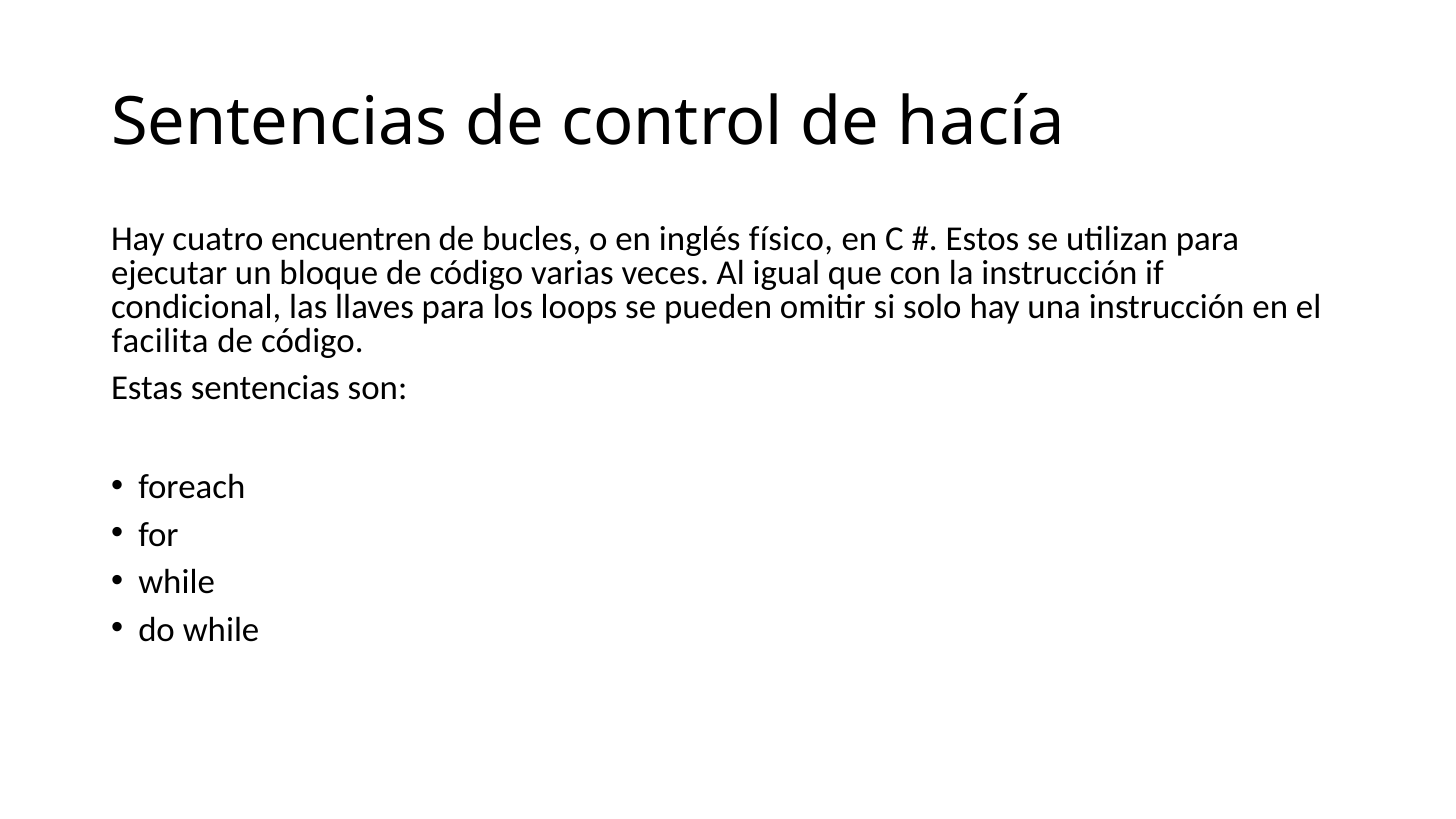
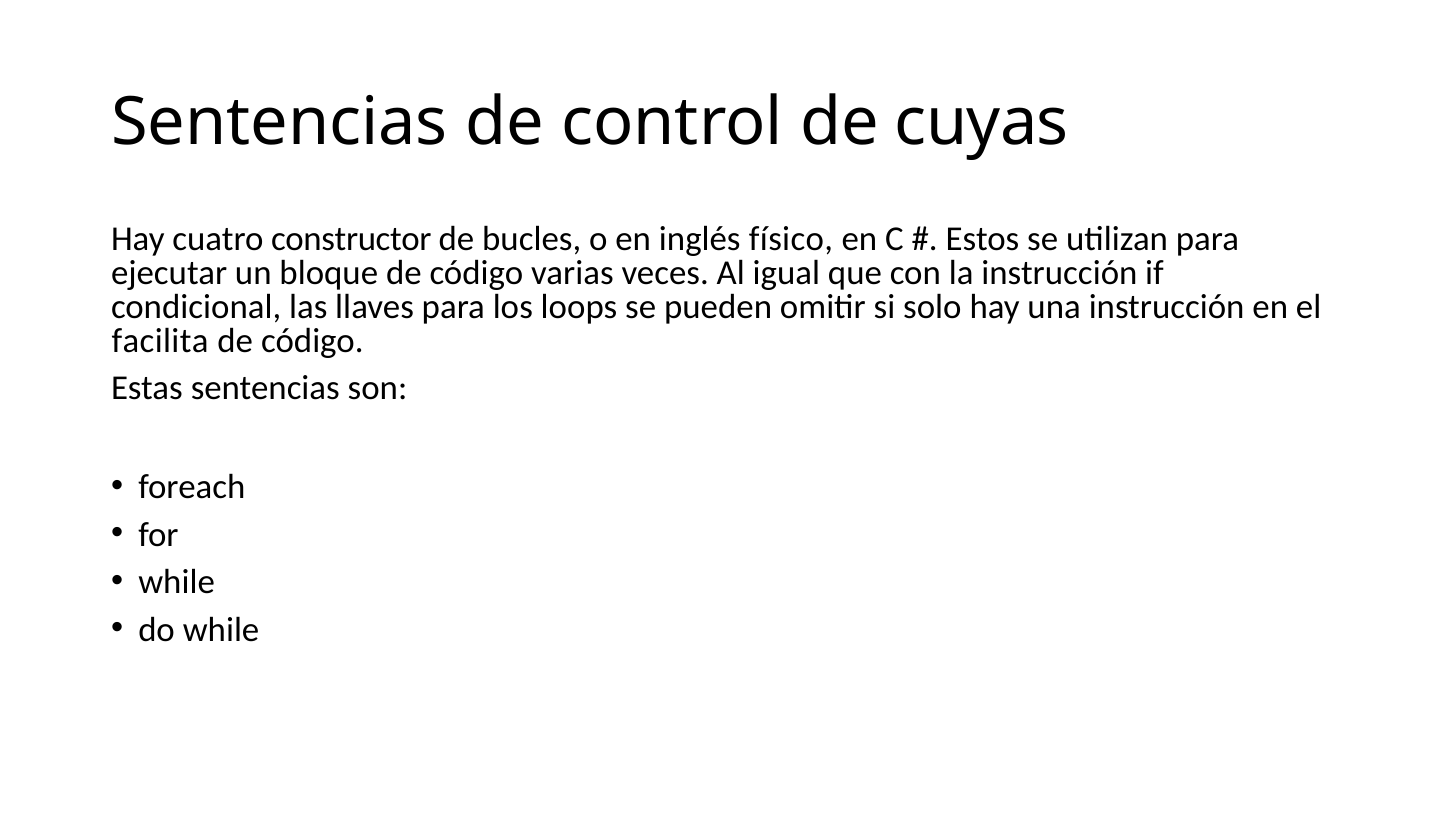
hacía: hacía -> cuyas (982, 122)
encuentren: encuentren -> constructor (351, 239)
